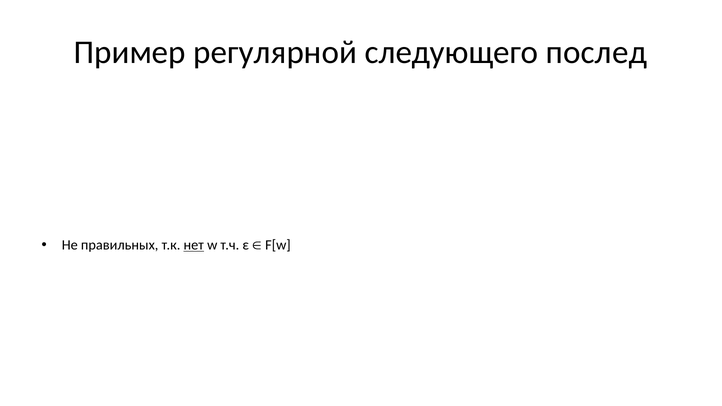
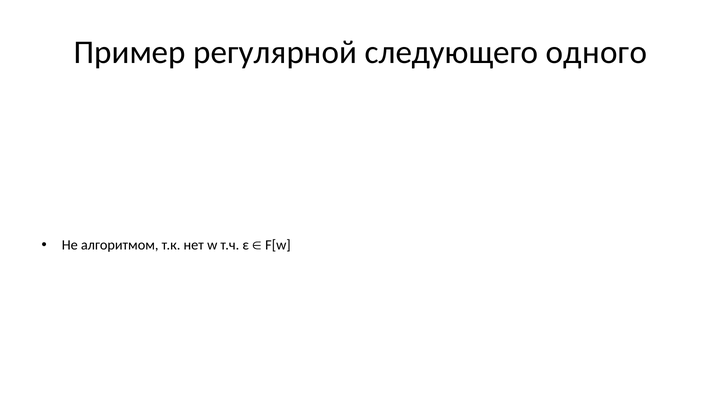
послед: послед -> одного (596, 52)
правильных: правильных -> алгоритмом (120, 245)
нет underline: present -> none (194, 245)
